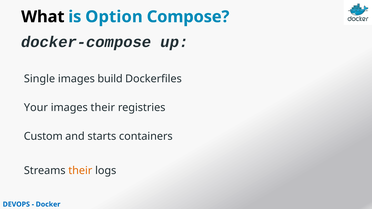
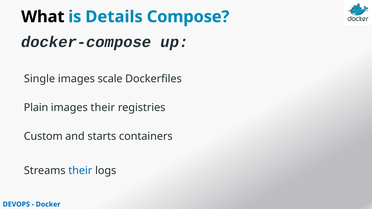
Option: Option -> Details (114, 17)
build: build -> scale (110, 79)
Your: Your -> Plain (36, 108)
their colour: orange -> blue (80, 171)
